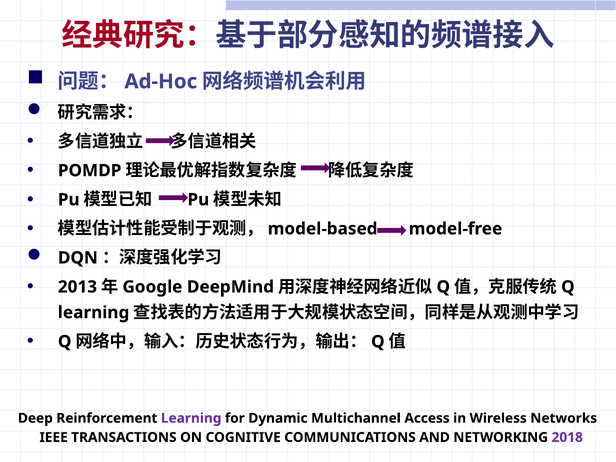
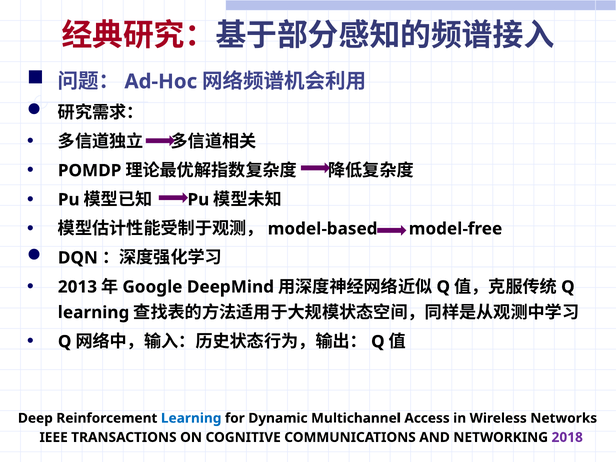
Learning colour: purple -> blue (191, 418)
